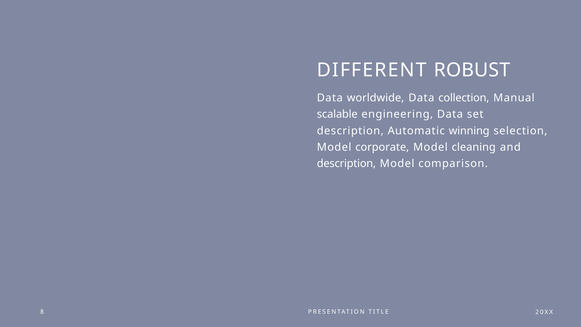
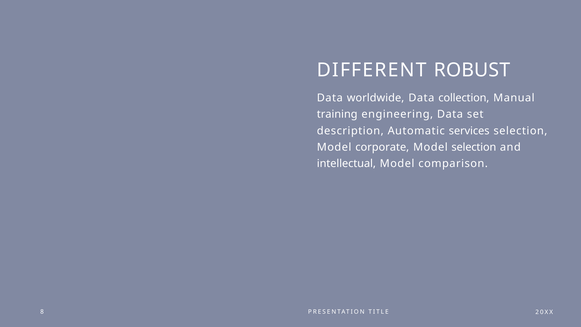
scalable: scalable -> training (337, 114)
winning: winning -> services (469, 131)
Model cleaning: cleaning -> selection (474, 147)
description: description -> intellectual (346, 163)
